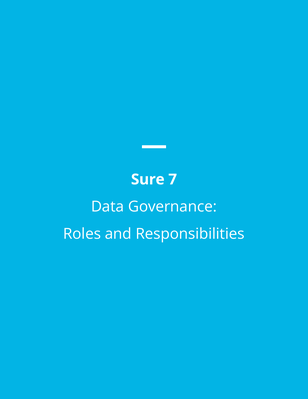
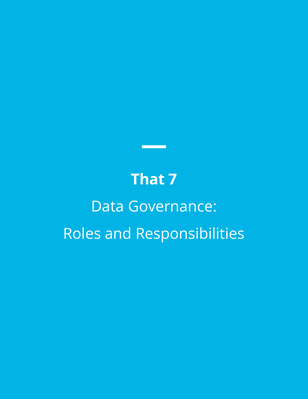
Sure: Sure -> That (148, 179)
